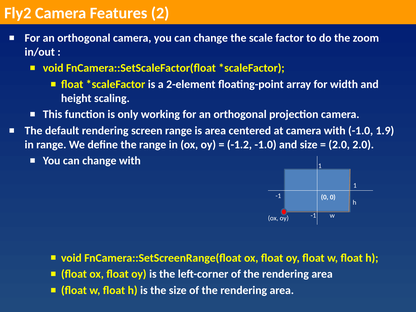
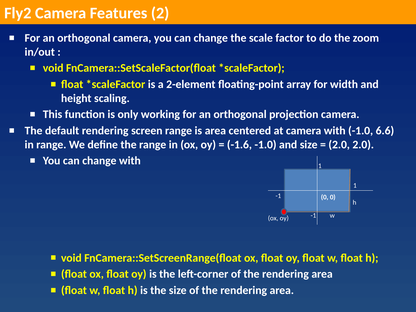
1.9: 1.9 -> 6.6 (385, 131)
-1.2: -1.2 -> -1.6 (239, 145)
